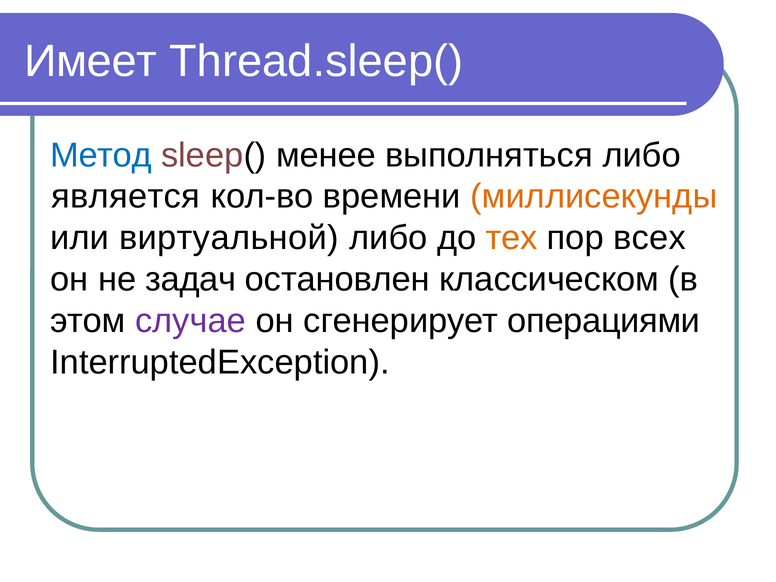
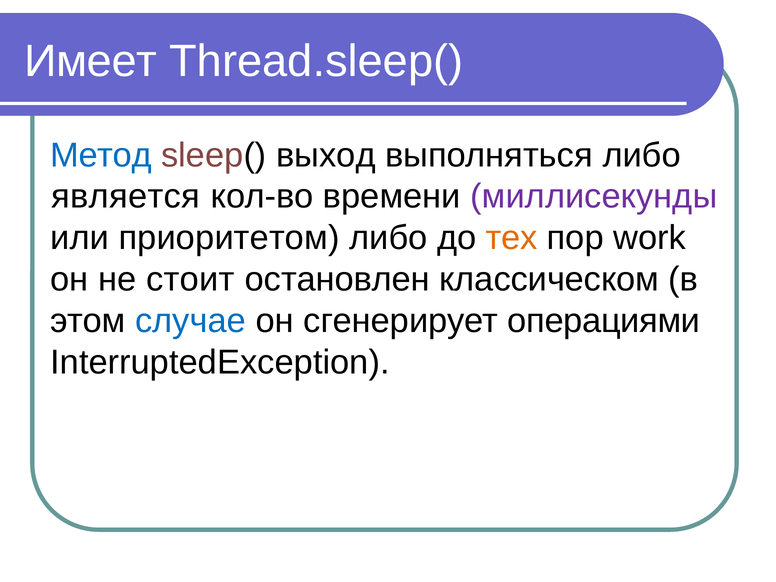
менее: менее -> выход (326, 155)
миллисекунды colour: orange -> purple (594, 197)
виртуальной: виртуальной -> приоритетом (229, 238)
всех: всех -> work (650, 238)
задач: задач -> стоит (190, 279)
случае colour: purple -> blue (191, 321)
